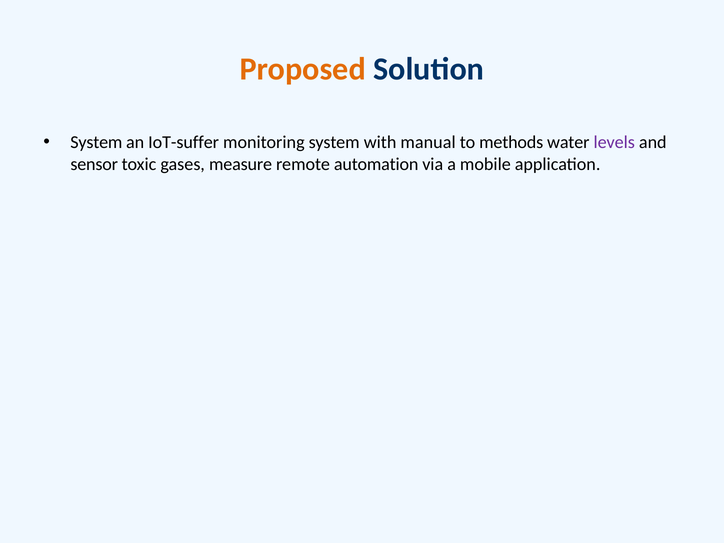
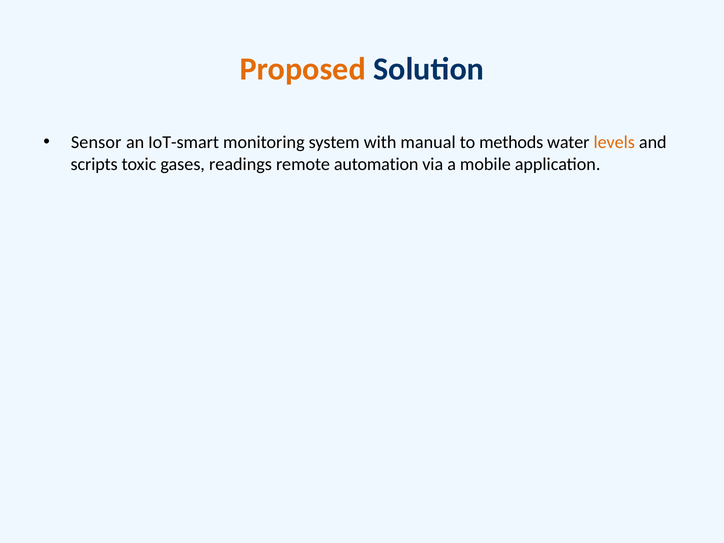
System: System -> Sensor (96, 142)
IoT-suffer: IoT-suffer -> IoT-smart (184, 142)
levels colour: purple -> orange (614, 142)
sensor: sensor -> scripts (94, 164)
measure: measure -> readings (240, 164)
